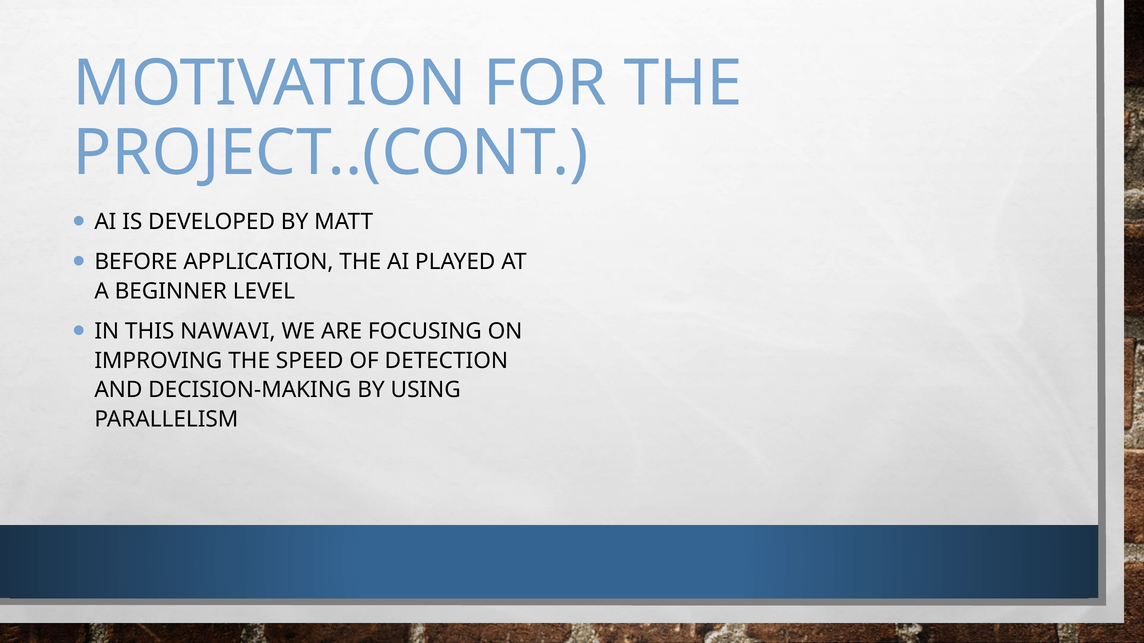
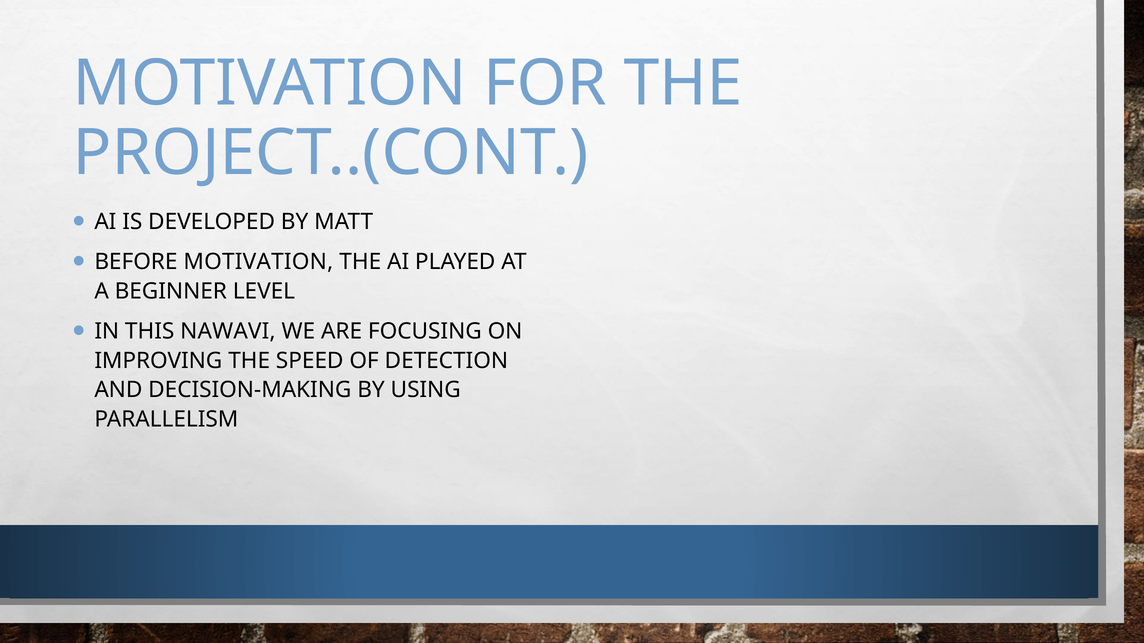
BEFORE APPLICATION: APPLICATION -> MOTIVATION (258, 262)
